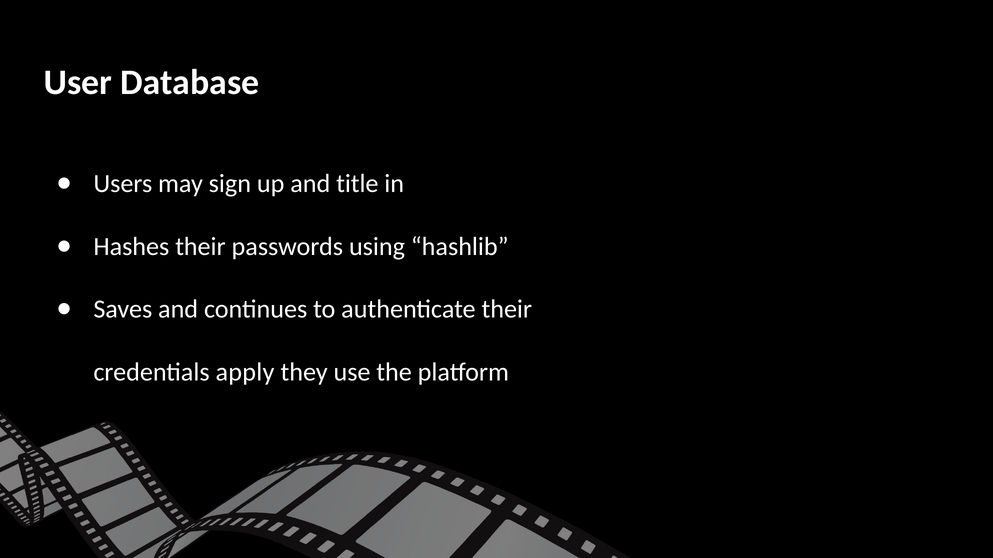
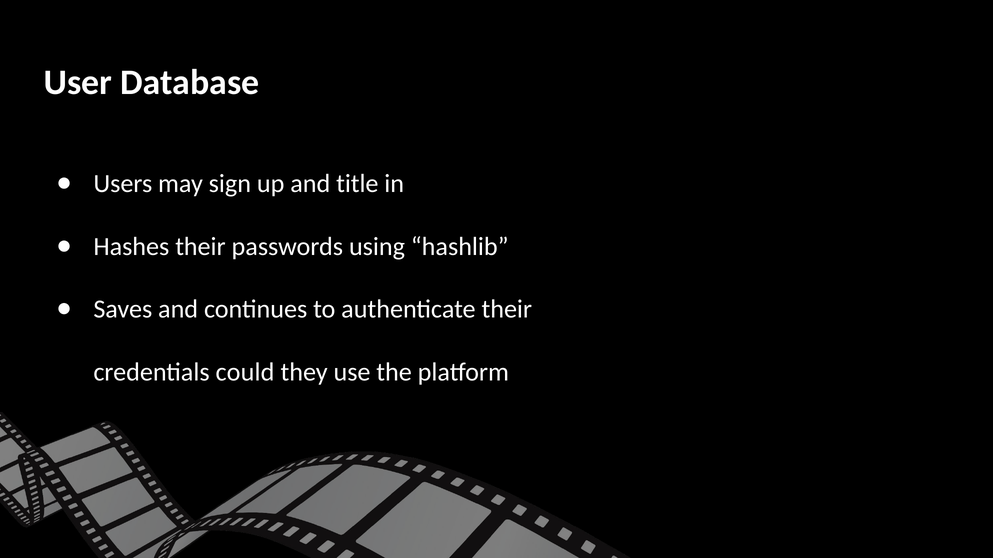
apply: apply -> could (245, 372)
